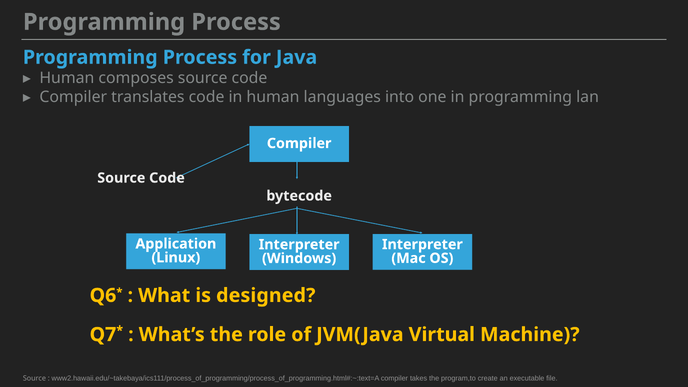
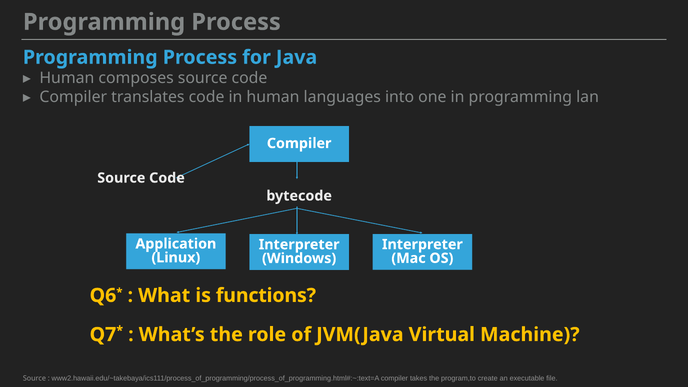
designed: designed -> functions (266, 295)
